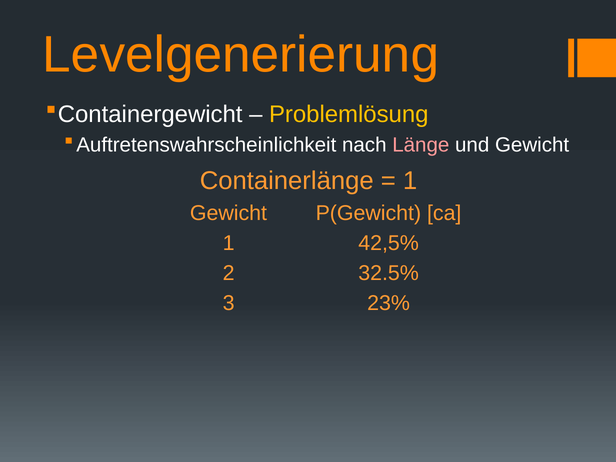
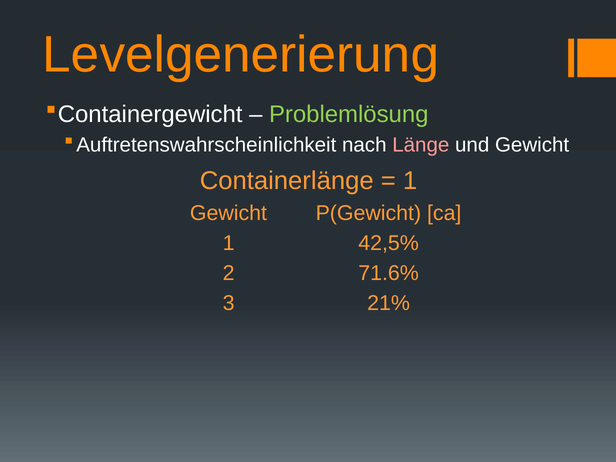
Problemlösung colour: yellow -> light green (349, 114)
32.5%: 32.5% -> 71.6% (389, 273)
23%: 23% -> 21% (389, 303)
